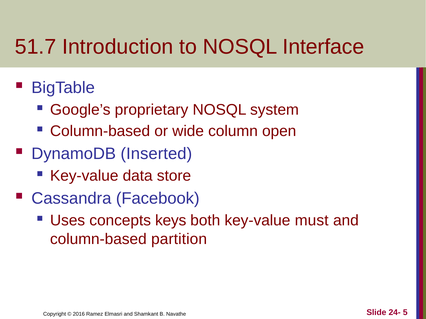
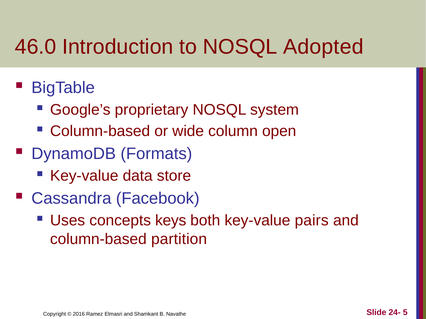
51.7: 51.7 -> 46.0 (36, 47)
Interface: Interface -> Adopted (323, 47)
Inserted: Inserted -> Formats (156, 154)
must: must -> pairs (312, 221)
